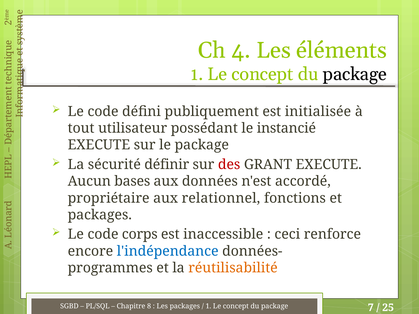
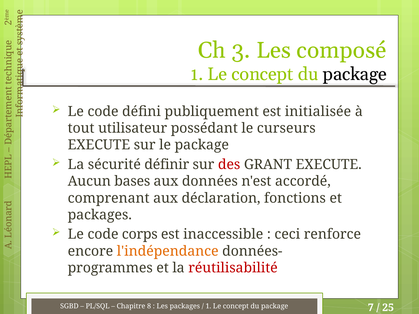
4: 4 -> 3 (241, 50)
éléments: éléments -> composé (341, 50)
instancié: instancié -> curseurs (286, 128)
propriétaire: propriétaire -> comprenant (109, 198)
relationnel: relationnel -> déclaration (221, 198)
l'indépendance colour: blue -> orange (168, 251)
réutilisabilité colour: orange -> red (233, 268)
